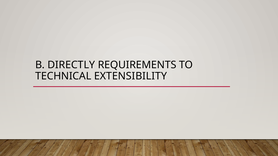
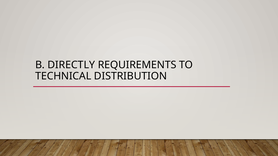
EXTENSIBILITY: EXTENSIBILITY -> DISTRIBUTION (131, 76)
